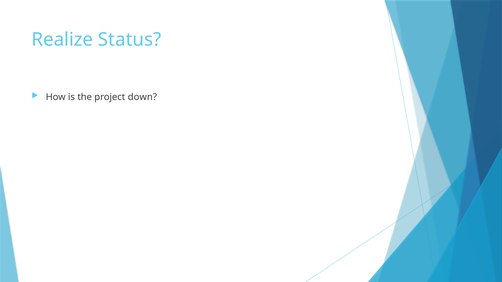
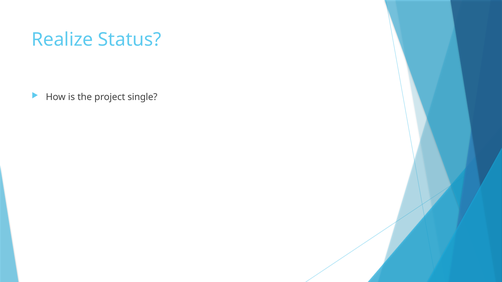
down: down -> single (142, 97)
